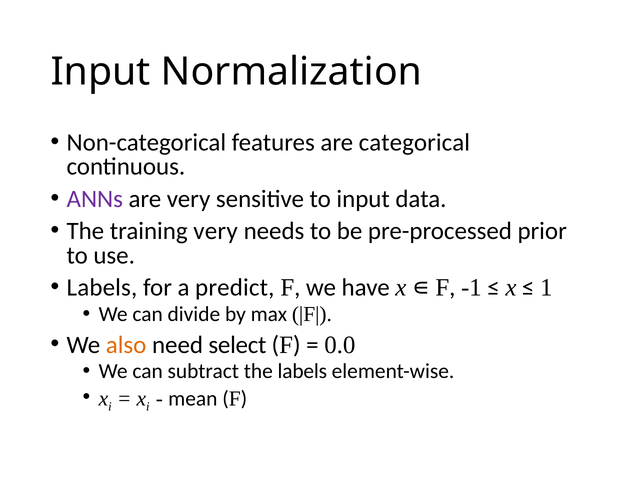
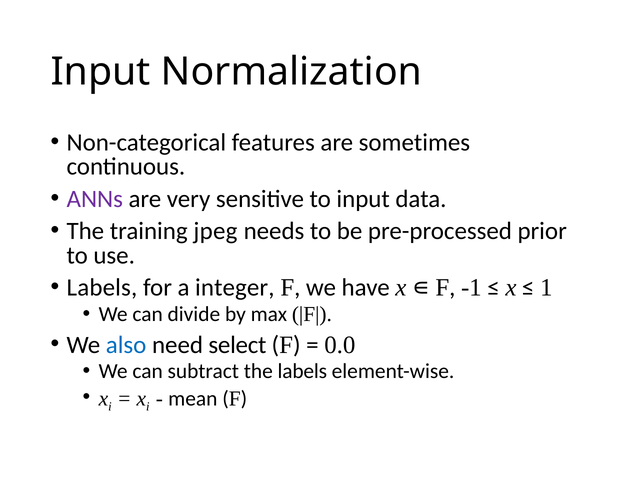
categorical: categorical -> sometimes (414, 143)
training very: very -> jpeg (215, 231)
predict: predict -> integer (235, 288)
also colour: orange -> blue (126, 345)
